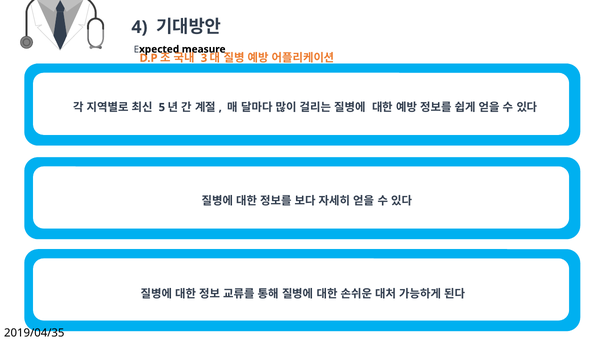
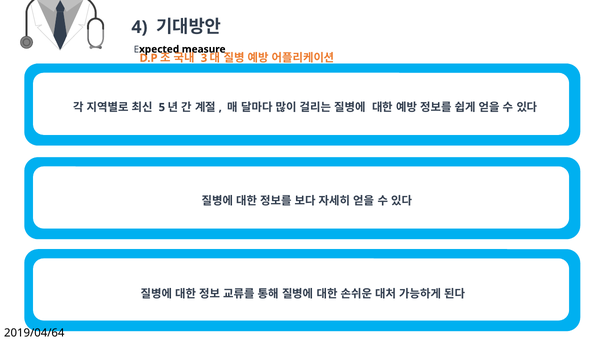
2019/04/35: 2019/04/35 -> 2019/04/64 (34, 333)
